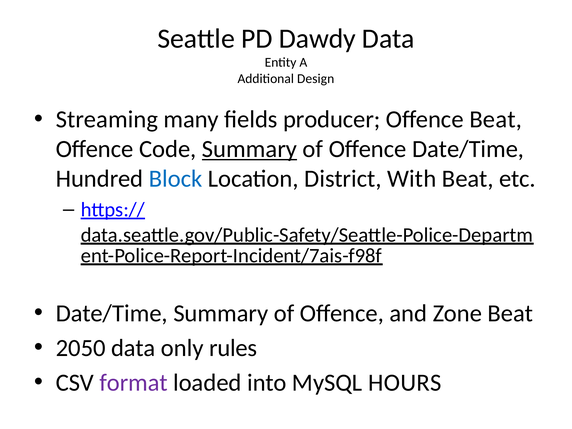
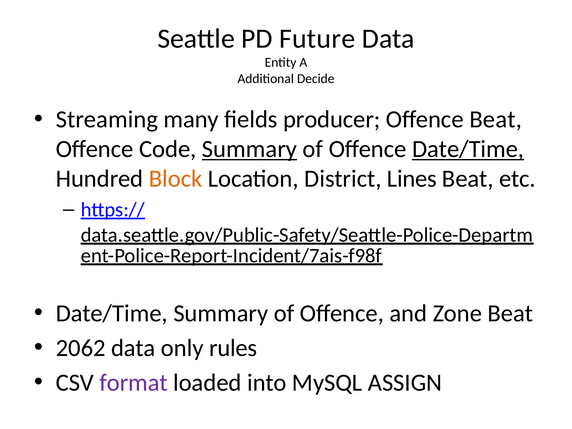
Dawdy: Dawdy -> Future (317, 39)
Design: Design -> Decide (316, 79)
Date/Time underline: none -> present (468, 149)
Block colour: blue -> orange (176, 179)
With: With -> Lines (412, 179)
2050: 2050 -> 2062 (81, 348)
HOURS: HOURS -> ASSIGN (405, 383)
